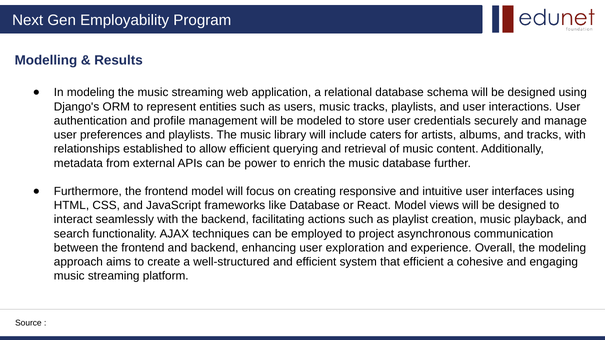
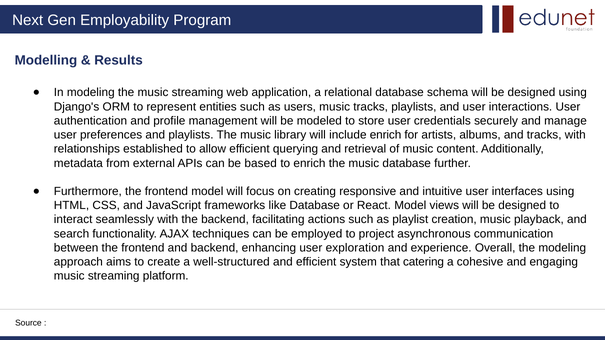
include caters: caters -> enrich (386, 135)
power: power -> based (261, 163)
that efficient: efficient -> catering (424, 262)
